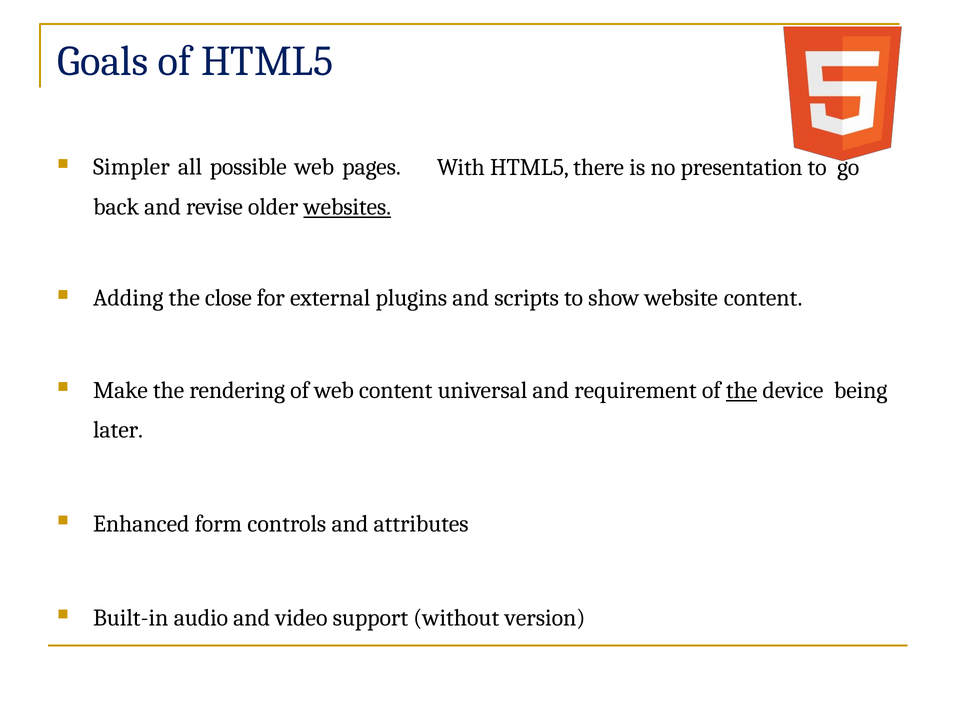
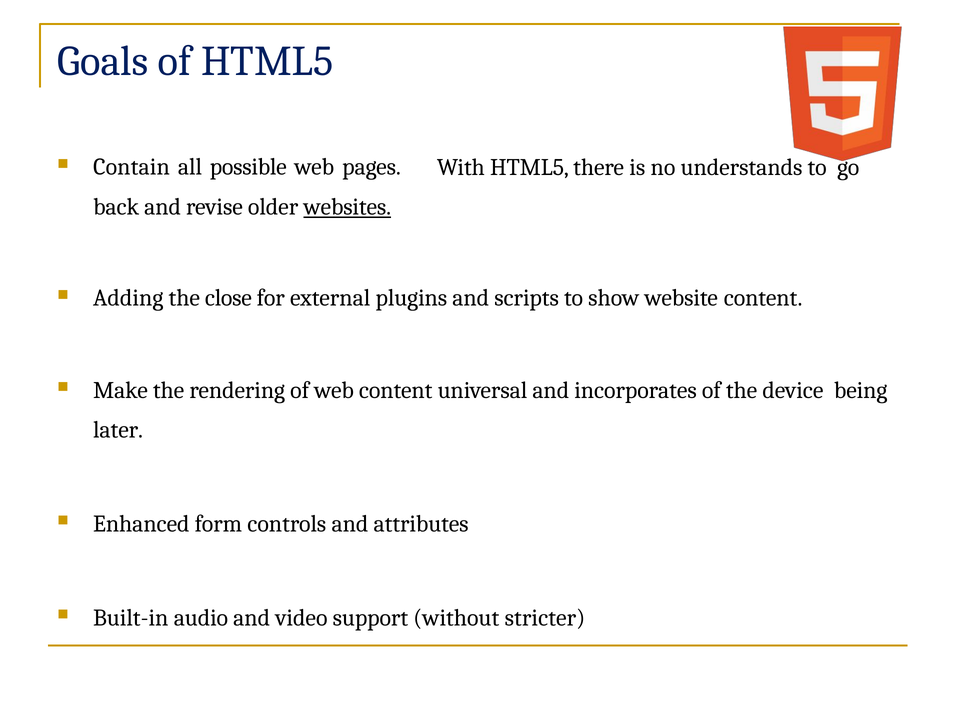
presentation: presentation -> understands (742, 167)
Simpler: Simpler -> Contain (132, 167)
requirement: requirement -> incorporates (636, 390)
the underline: present -> none (742, 390)
version: version -> stricter (545, 617)
